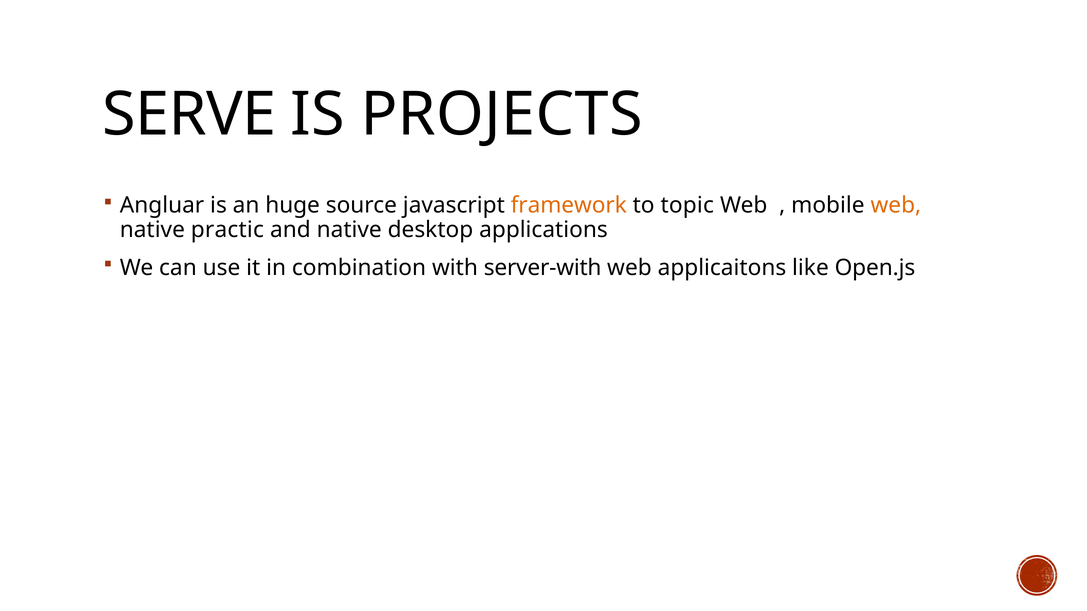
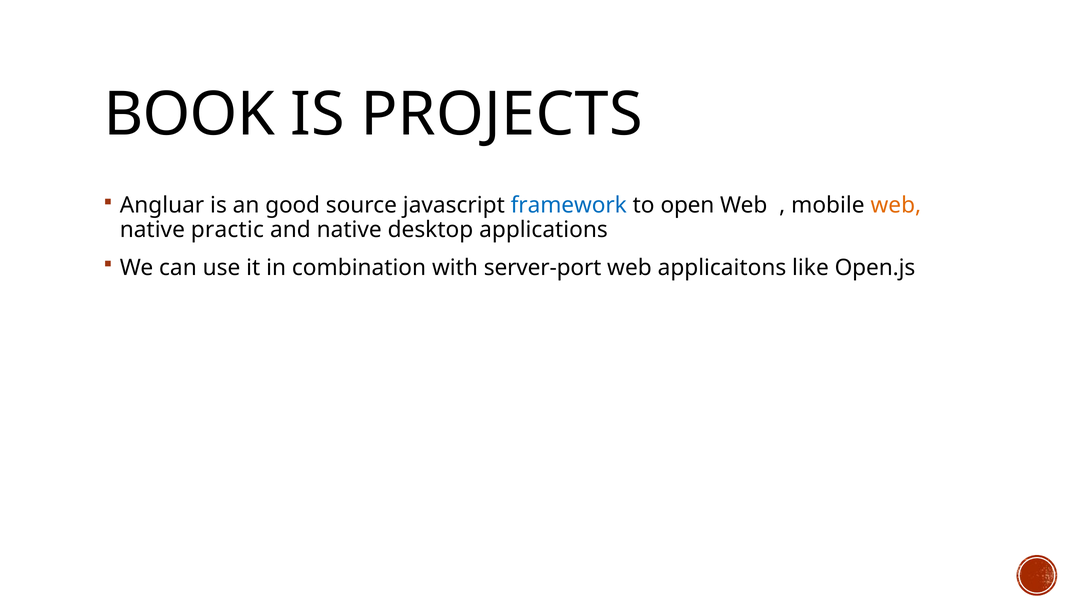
SERVE: SERVE -> BOOK (189, 115)
huge: huge -> good (293, 205)
framework colour: orange -> blue (569, 205)
topic: topic -> open (687, 205)
server-with: server-with -> server-port (543, 268)
